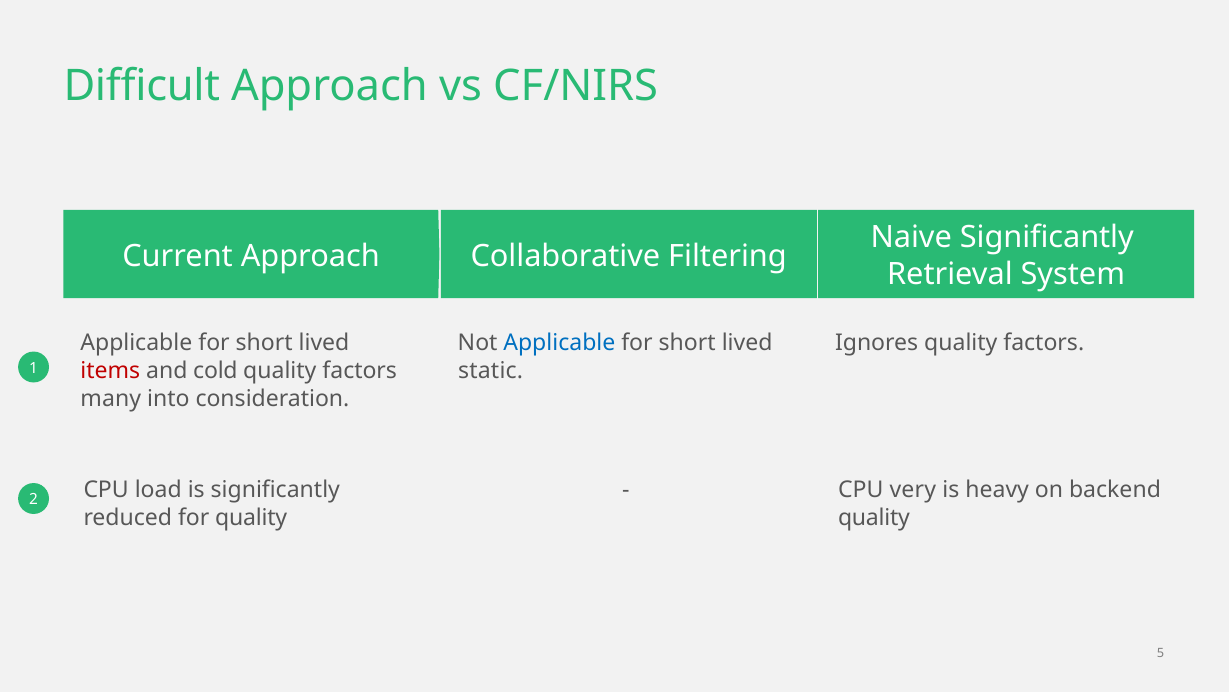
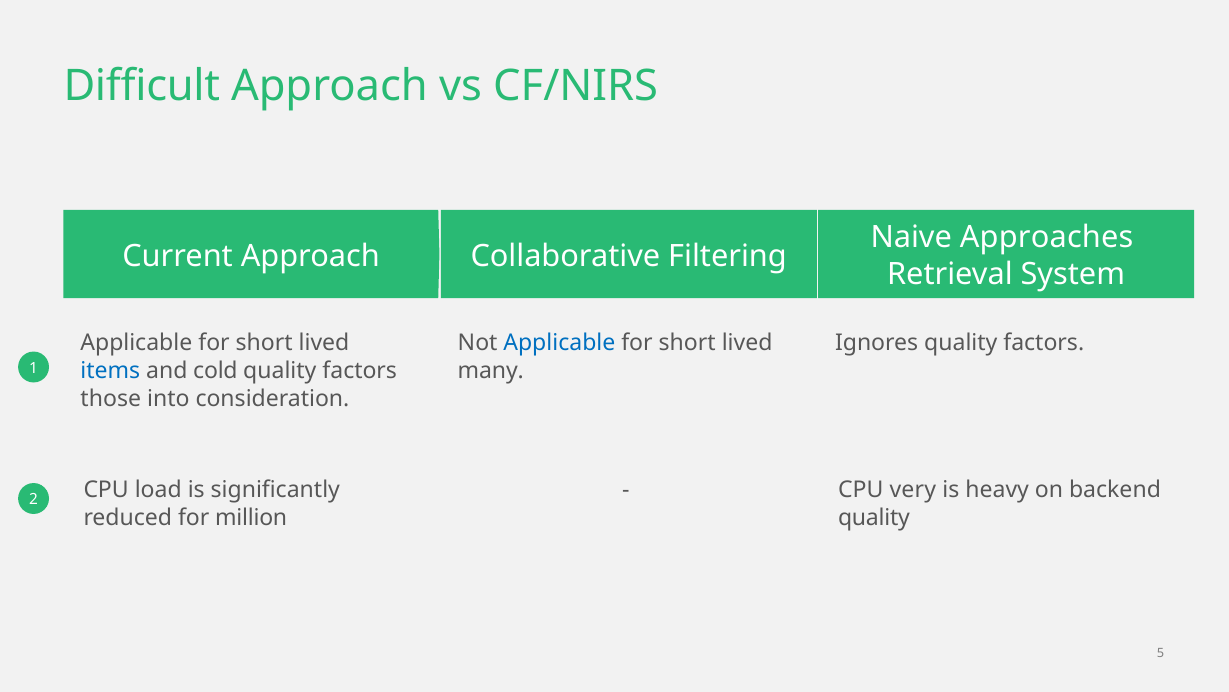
Naive Significantly: Significantly -> Approaches (1047, 238)
items colour: red -> blue (110, 370)
static: static -> many (491, 370)
many: many -> those (111, 398)
for quality: quality -> million (251, 517)
